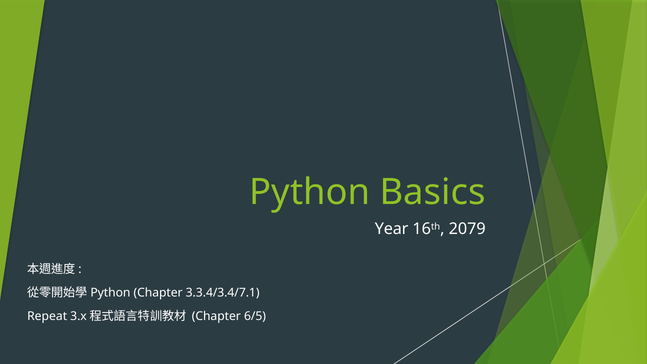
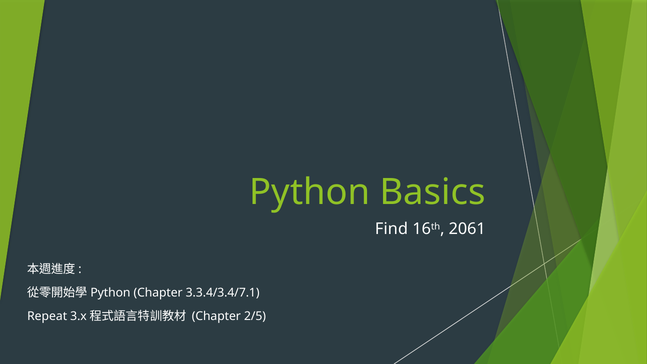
Year: Year -> Find (391, 229)
2079: 2079 -> 2061 (467, 229)
6/5: 6/5 -> 2/5 (255, 316)
